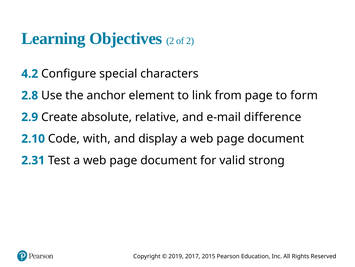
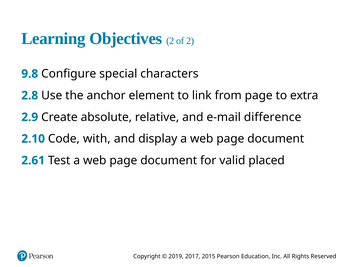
4.2: 4.2 -> 9.8 (30, 74)
form: form -> extra (304, 95)
2.31: 2.31 -> 2.61 (33, 160)
strong: strong -> placed (267, 160)
